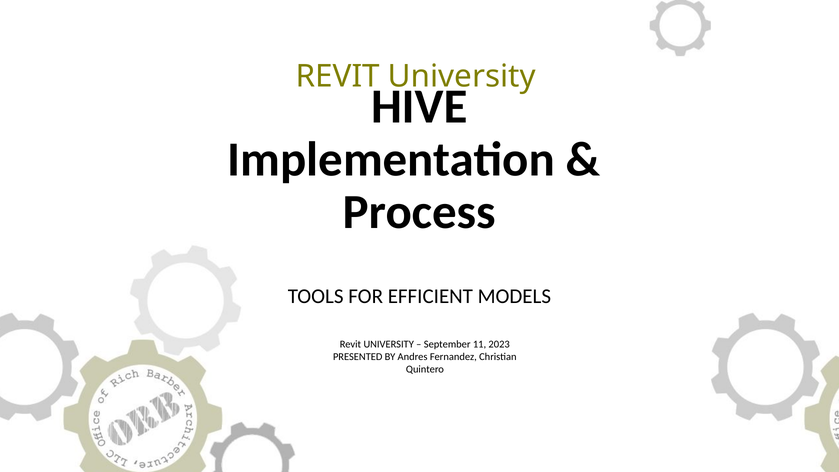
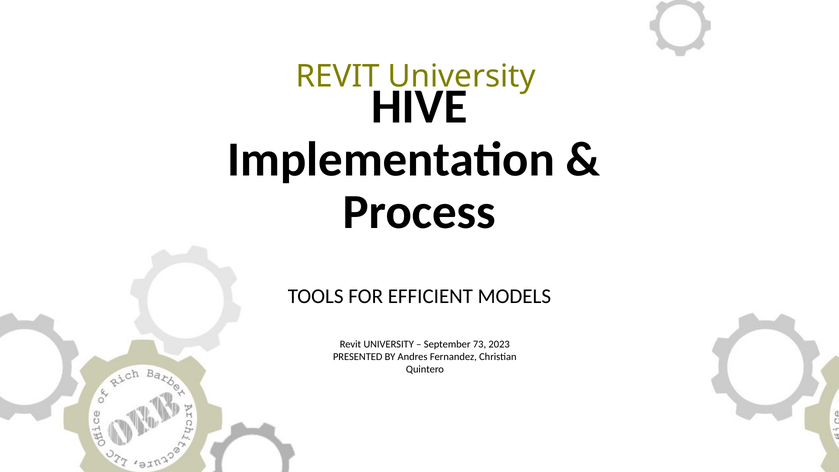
11: 11 -> 73 (480, 344)
